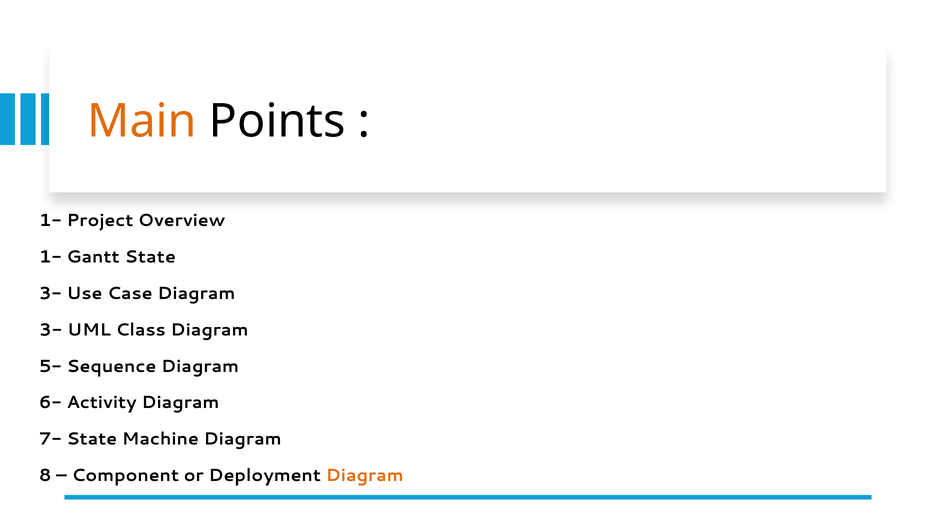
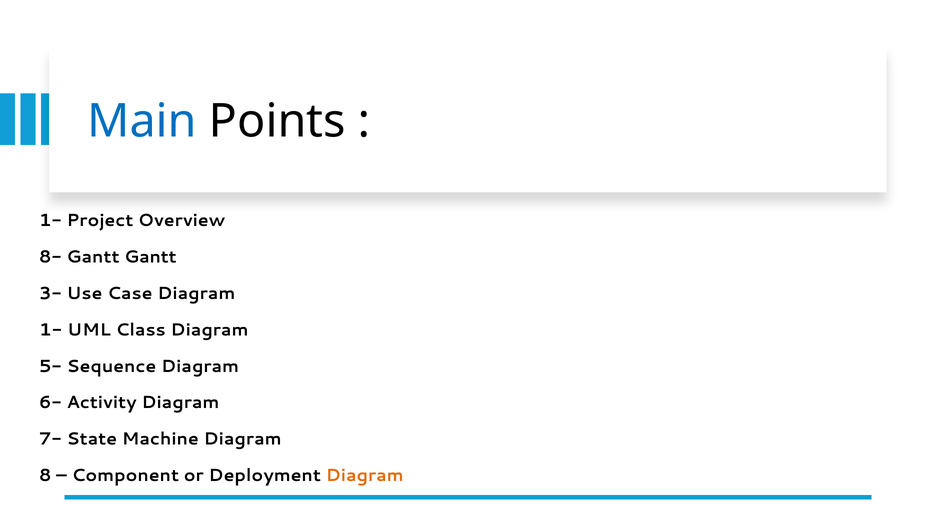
Main colour: orange -> blue (142, 122)
1-: 1- -> 8- (50, 257)
Gantt State: State -> Gantt (150, 257)
3-: 3- -> 1- (51, 330)
